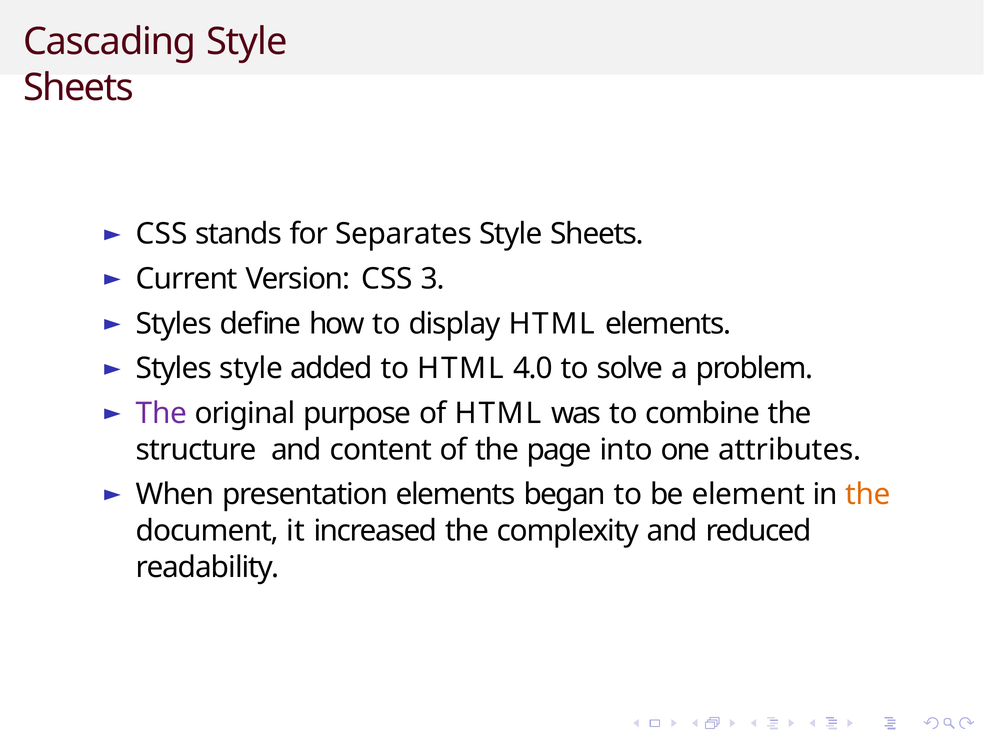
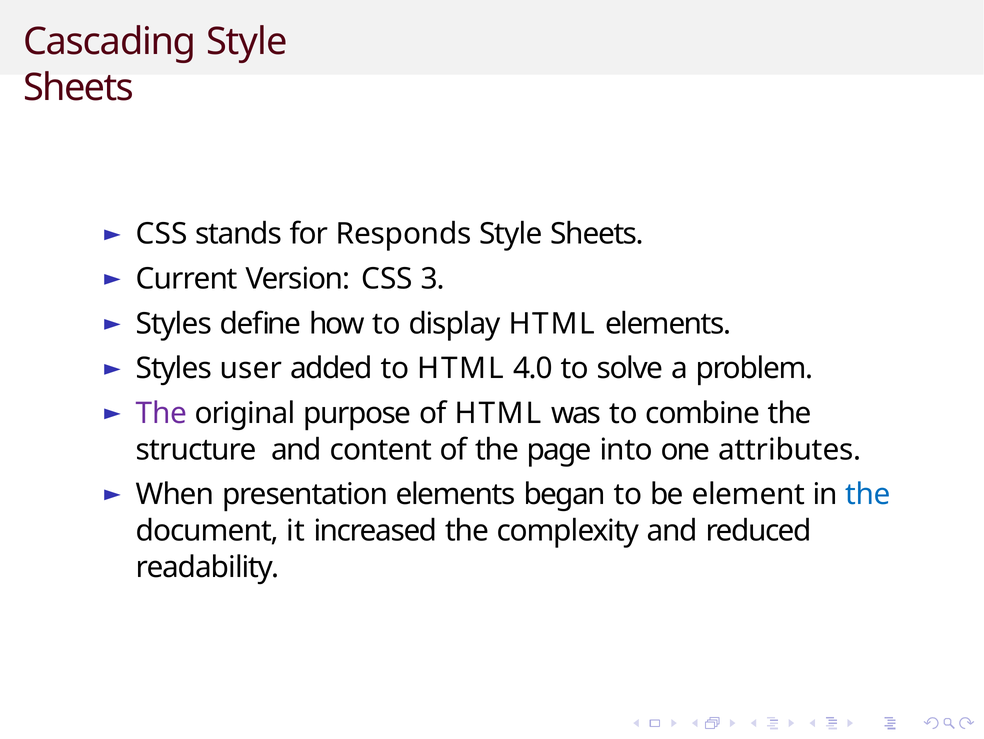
Separates: Separates -> Responds (404, 234)
Styles style: style -> user (251, 368)
the colour: orange -> blue (868, 494)
